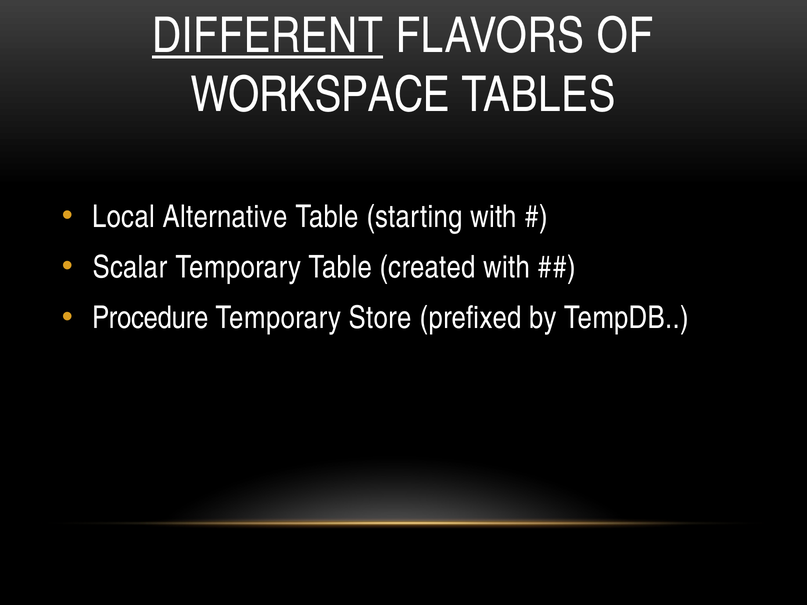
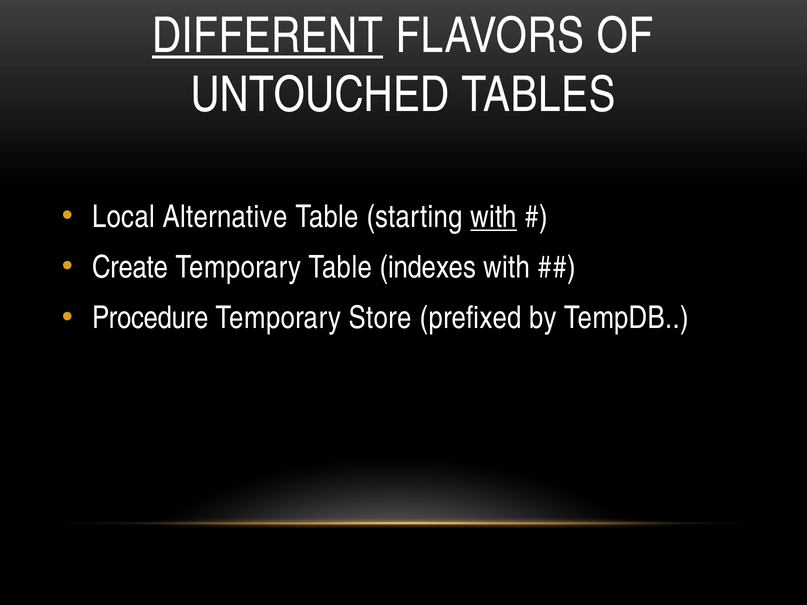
WORKSPACE: WORKSPACE -> UNTOUCHED (320, 95)
with underline: none -> present (494, 217)
Scalar: Scalar -> Create (130, 267)
created: created -> indexes (428, 267)
